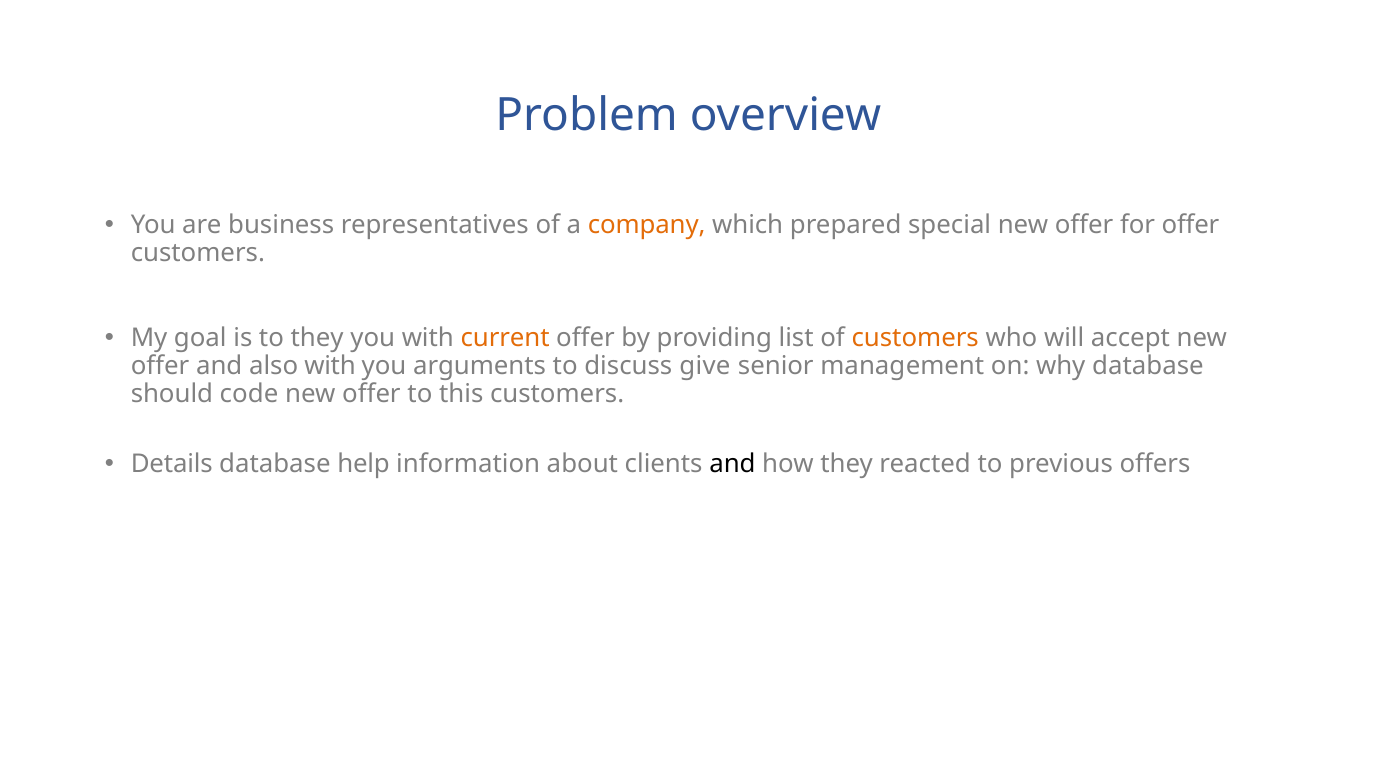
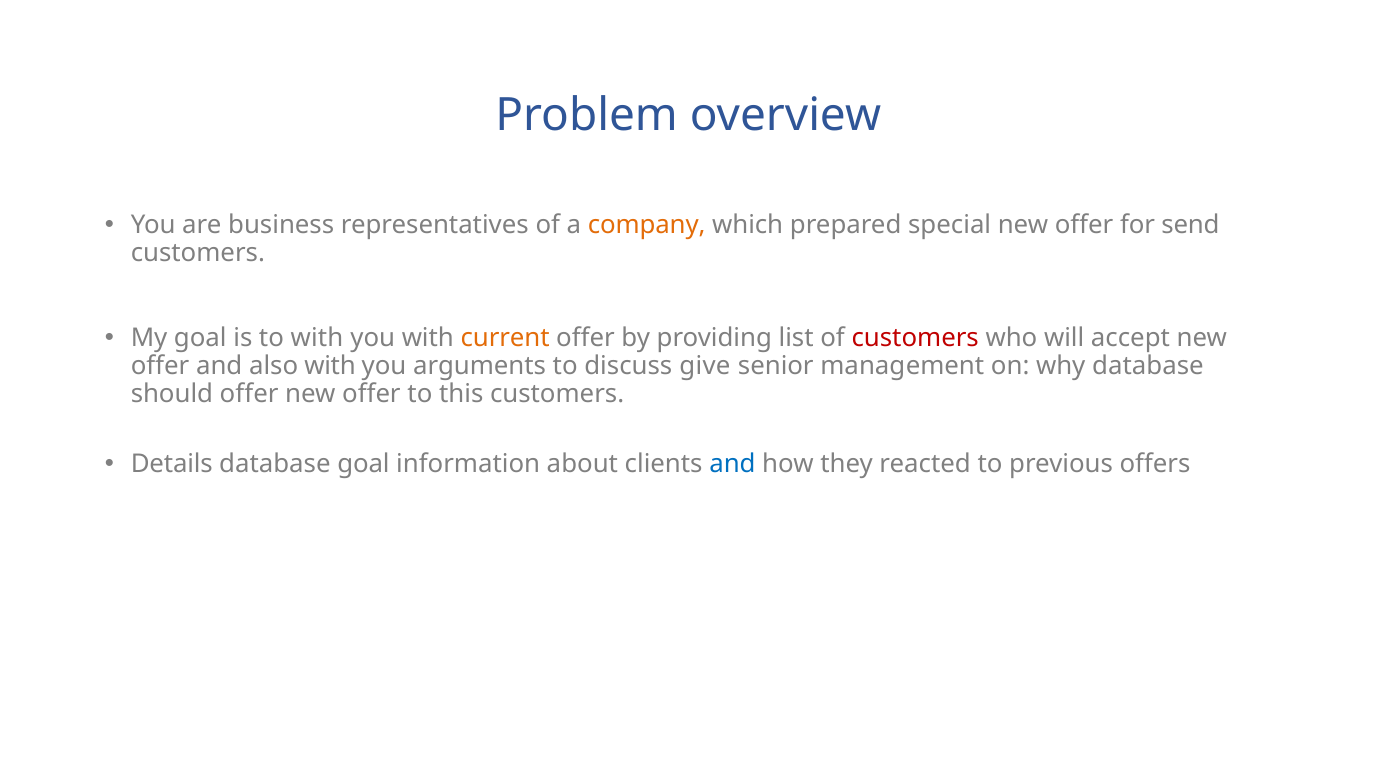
for offer: offer -> send (1190, 225)
to they: they -> with (317, 337)
customers colour: orange -> red (915, 337)
should code: code -> offer (249, 393)
database help: help -> goal (364, 463)
and colour: black -> blue (732, 463)
